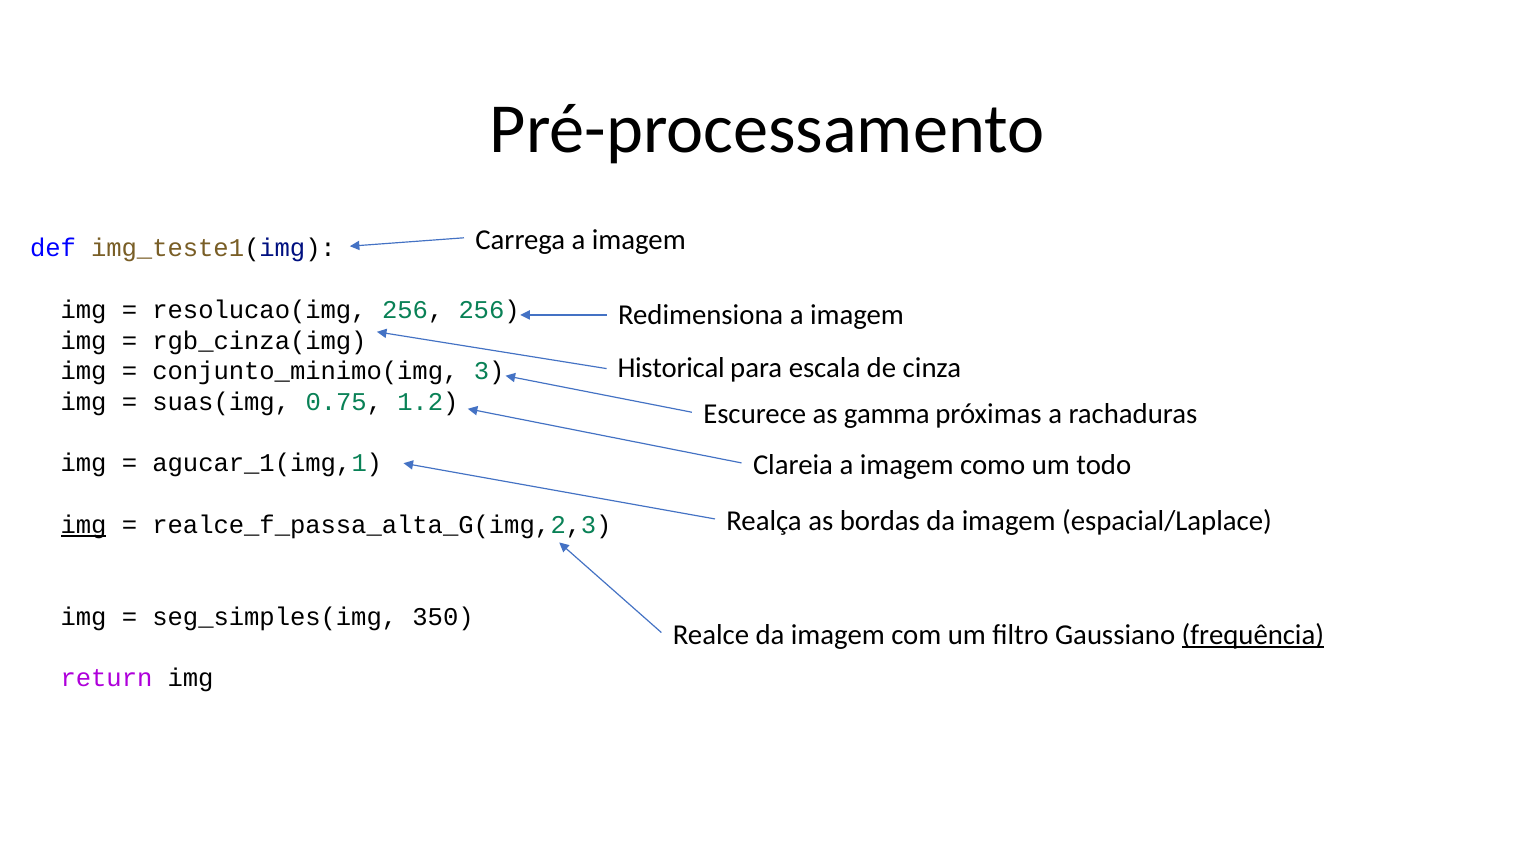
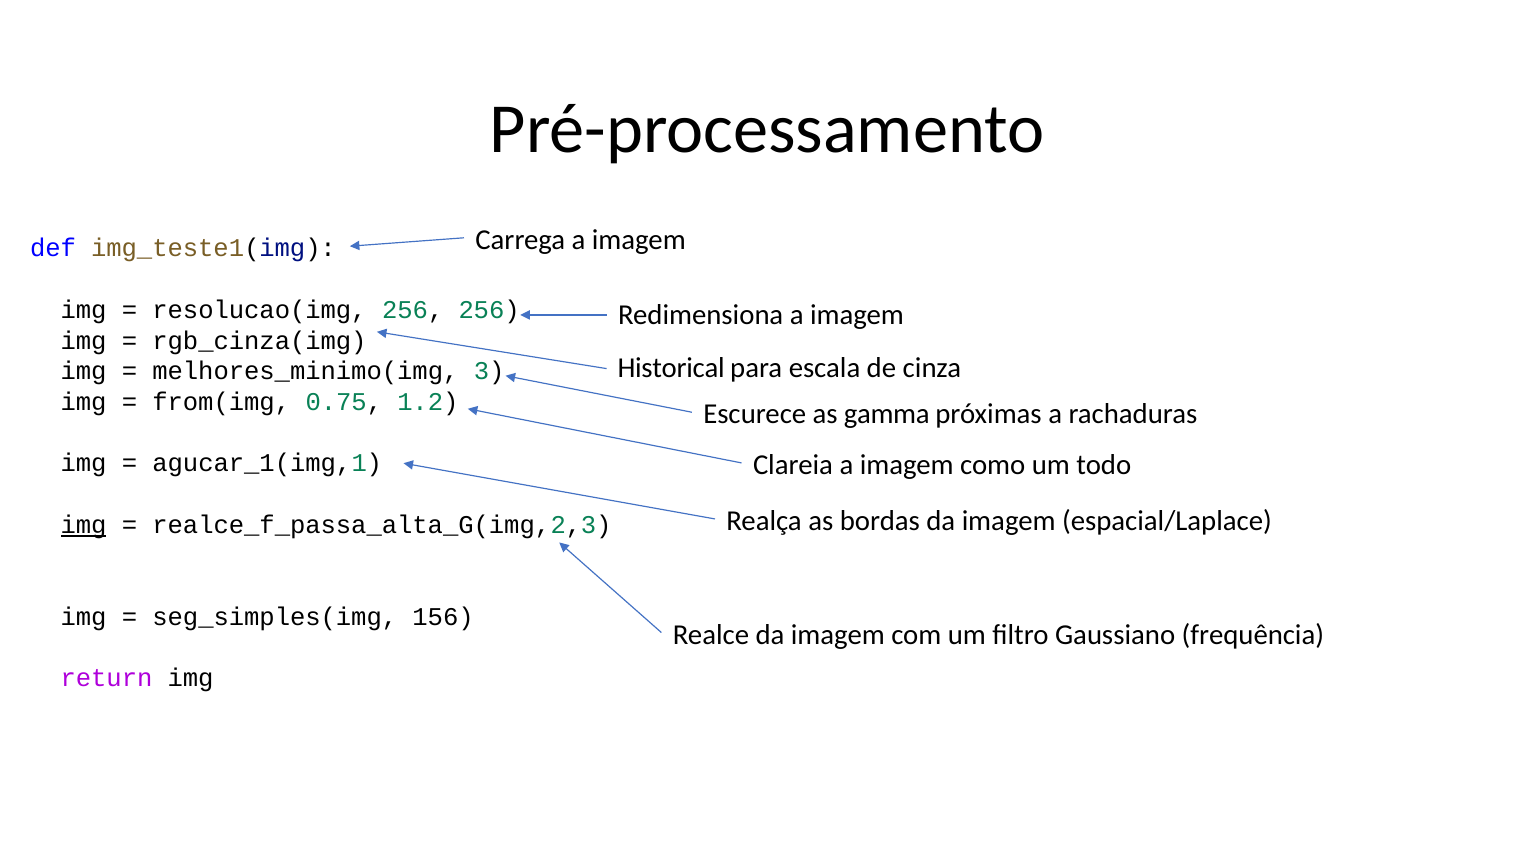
conjunto_minimo(img: conjunto_minimo(img -> melhores_minimo(img (305, 371)
suas(img: suas(img -> from(img (221, 402)
350: 350 -> 156 (443, 617)
frequência underline: present -> none (1253, 634)
